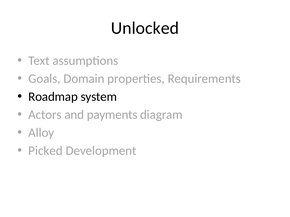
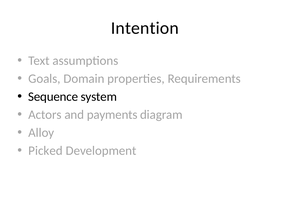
Unlocked: Unlocked -> Intention (145, 28)
Roadmap: Roadmap -> Sequence (53, 97)
